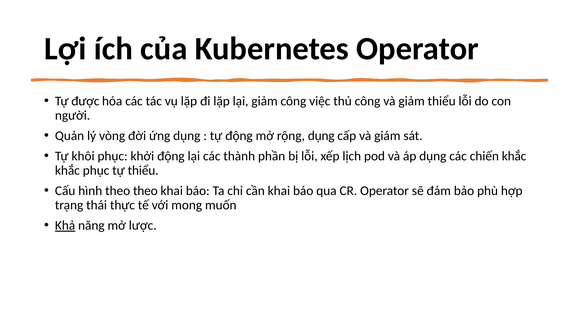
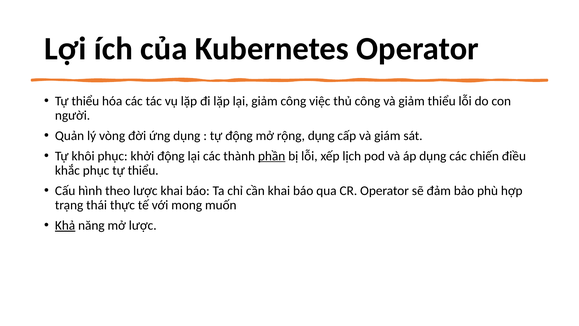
được: được -> thiểu (85, 101)
phần underline: none -> present (272, 156)
chiến khắc: khắc -> điều (514, 156)
theo theo: theo -> lược (145, 191)
